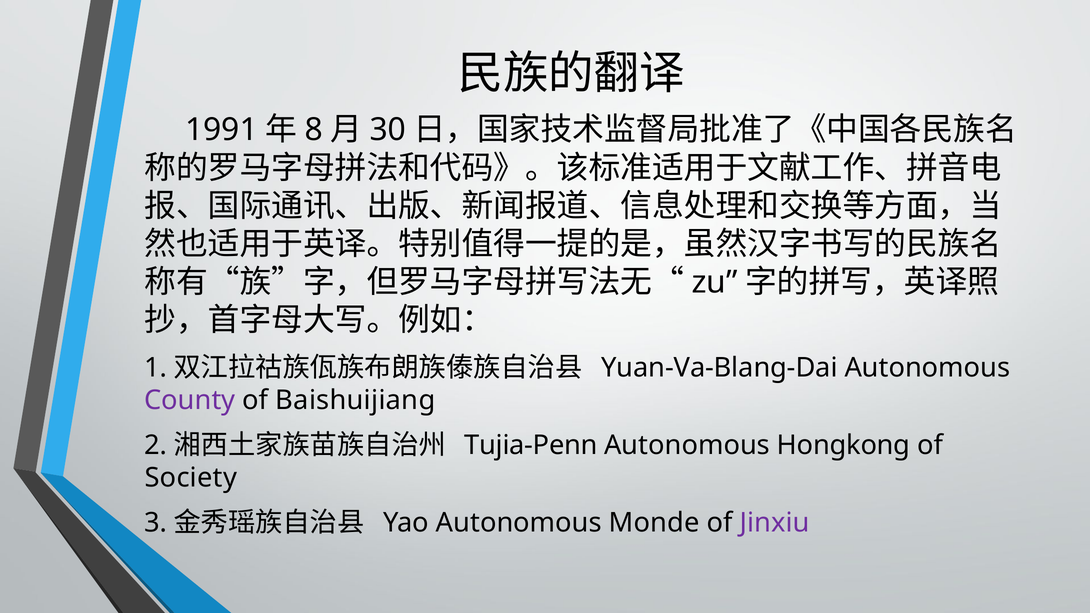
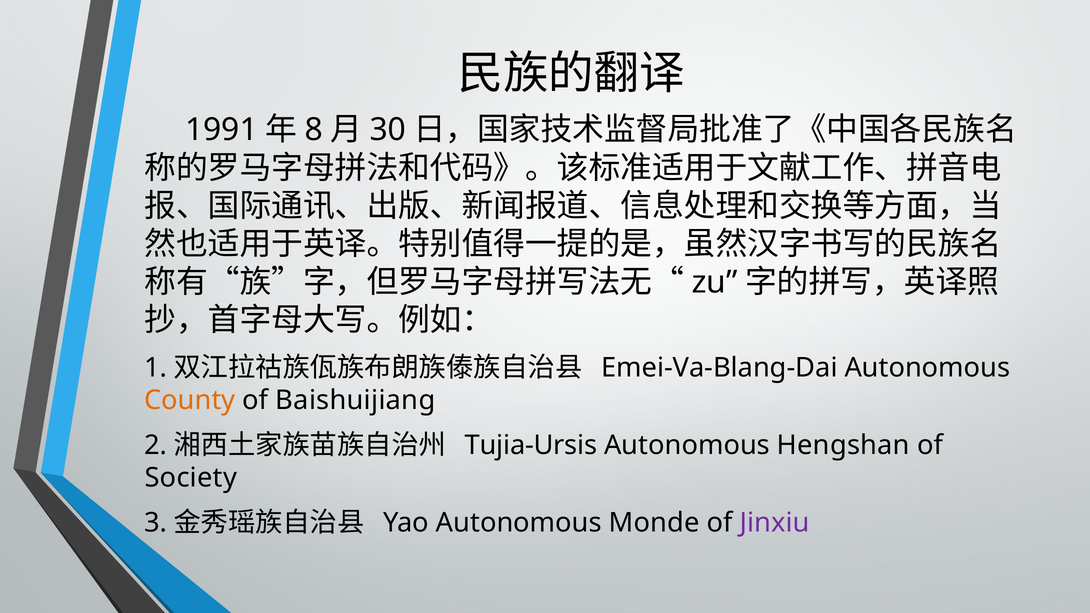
Yuan-Va-Blang-Dai: Yuan-Va-Blang-Dai -> Emei-Va-Blang-Dai (719, 368)
County colour: purple -> orange (190, 400)
Tujia-Penn: Tujia-Penn -> Tujia-Ursis (531, 445)
Hongkong: Hongkong -> Hengshan (843, 445)
